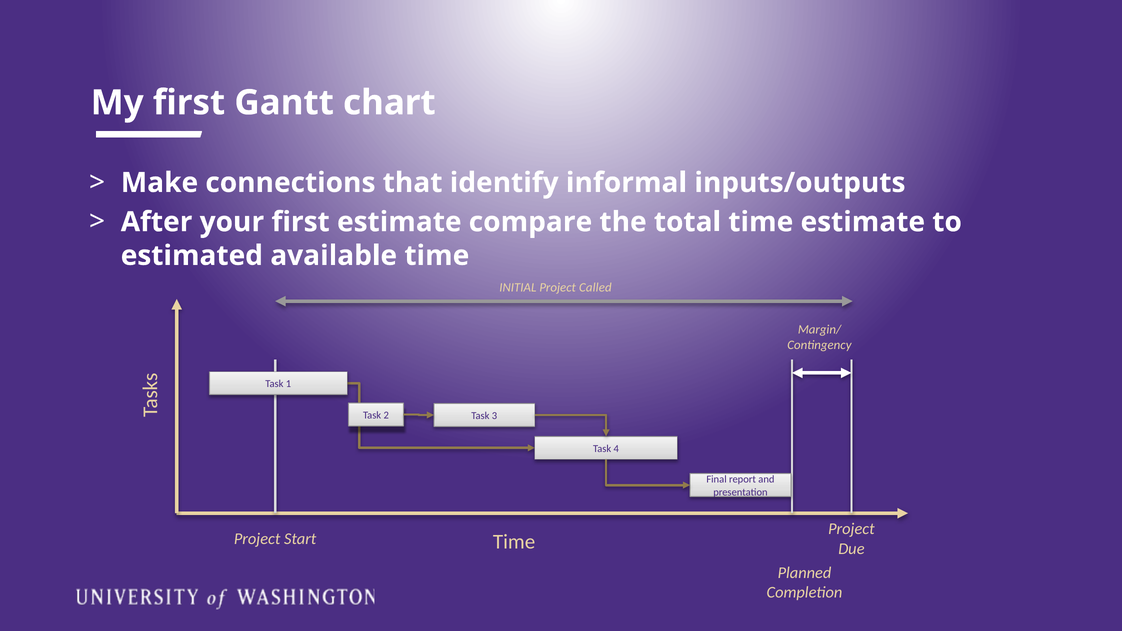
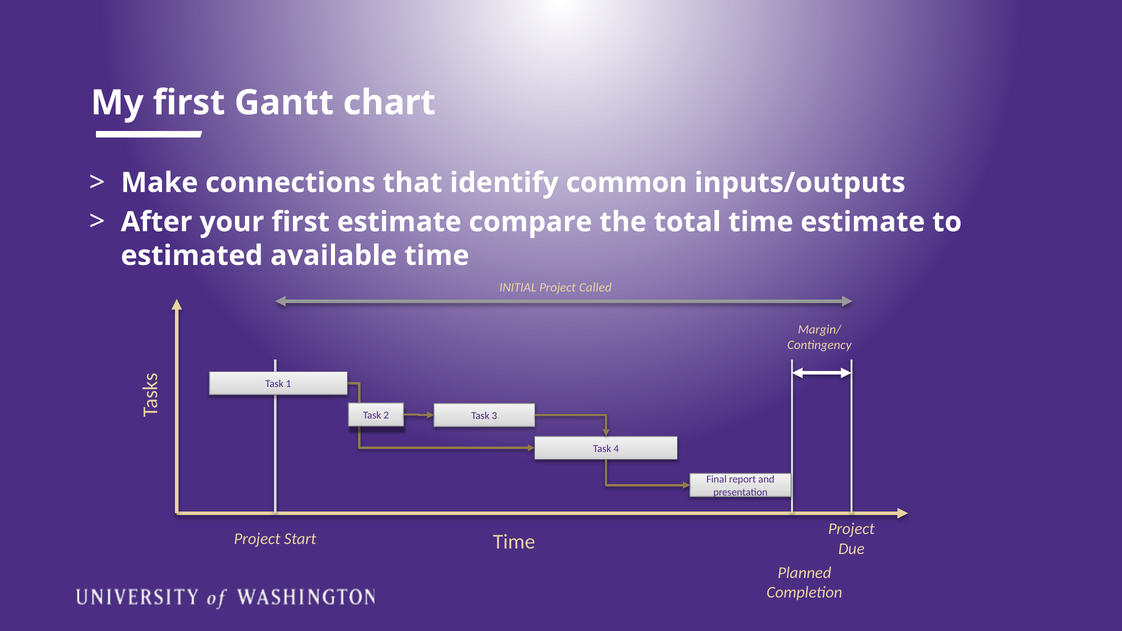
informal: informal -> common (627, 183)
